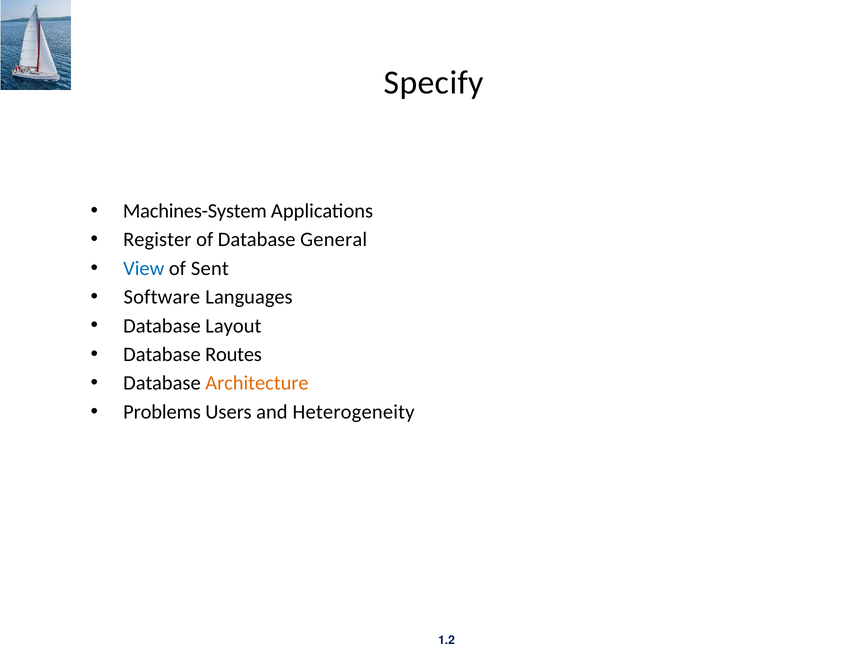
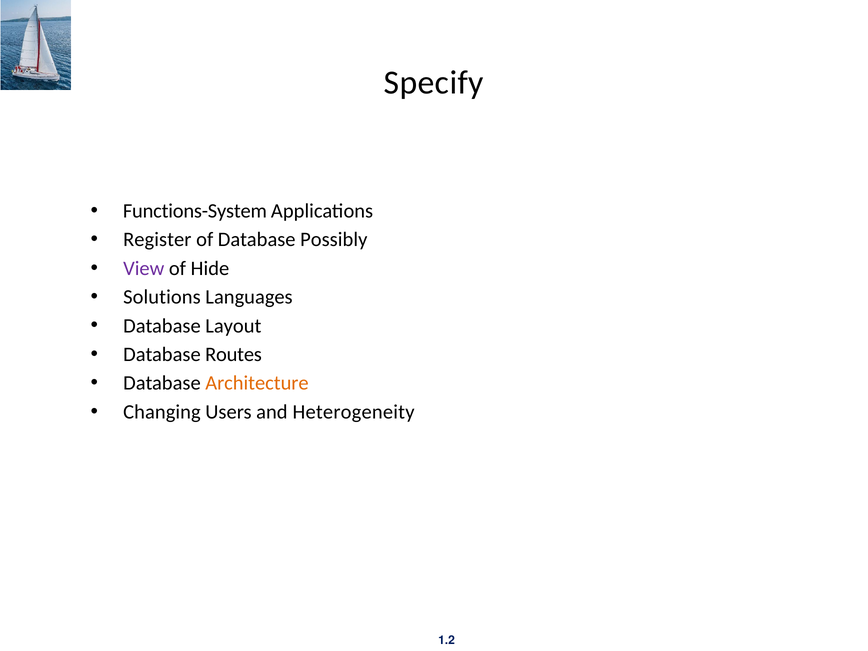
Machines-System: Machines-System -> Functions-System (195, 211)
General: General -> Possibly (334, 240)
View colour: blue -> purple (144, 268)
Sent: Sent -> Hide (210, 268)
Software: Software -> Solutions (162, 297)
Problems: Problems -> Changing (162, 412)
